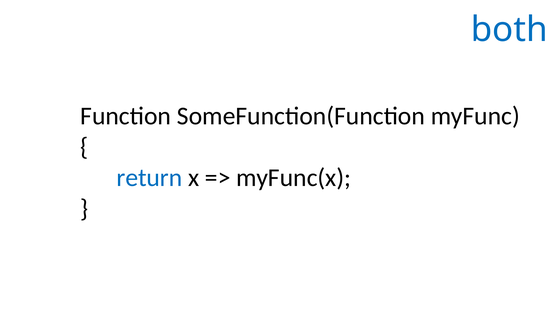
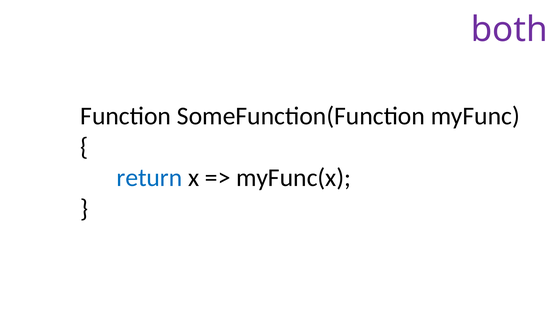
both colour: blue -> purple (509, 30)
